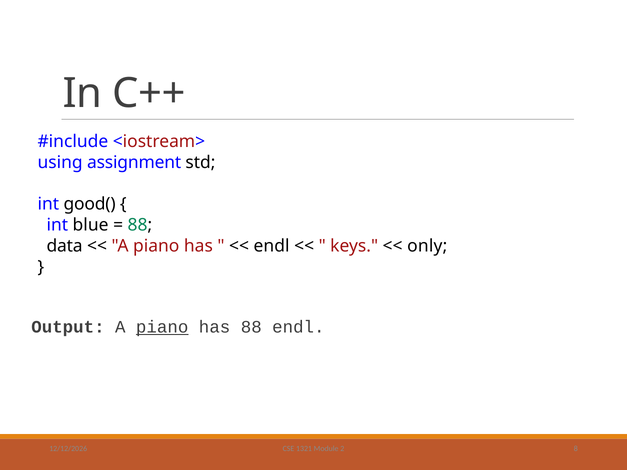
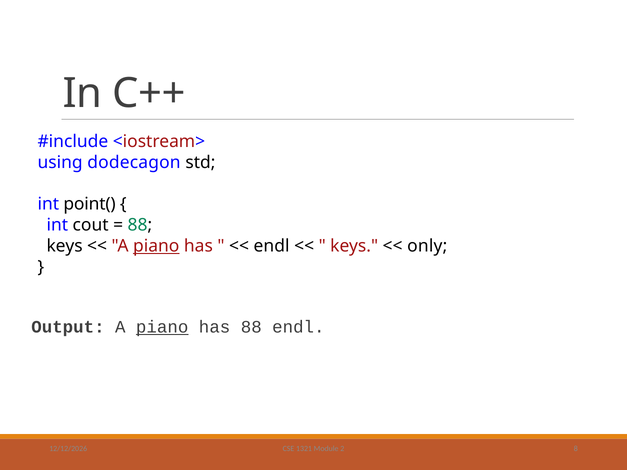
assignment: assignment -> dodecagon (134, 162)
good(: good( -> point( (90, 204)
blue: blue -> cout (91, 225)
data: data -> keys (65, 246)
piano underline: none -> present (156, 246)
